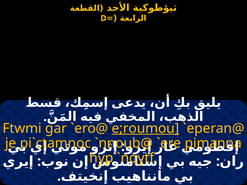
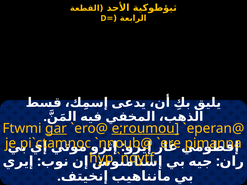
gar underline: none -> present (56, 129)
